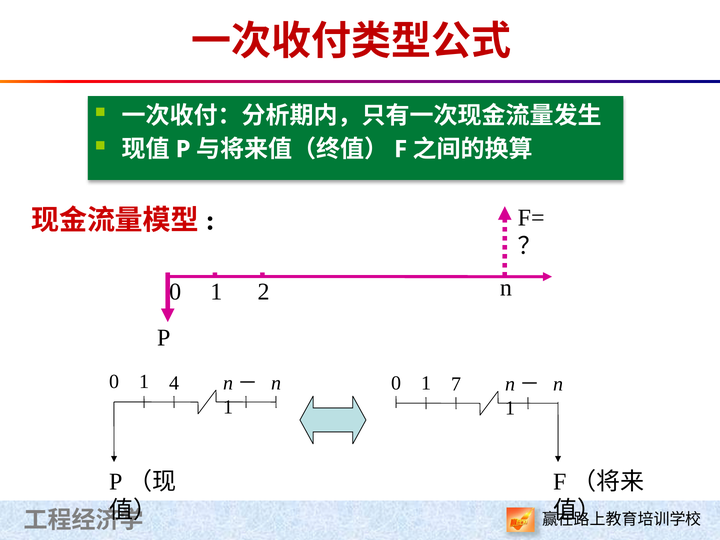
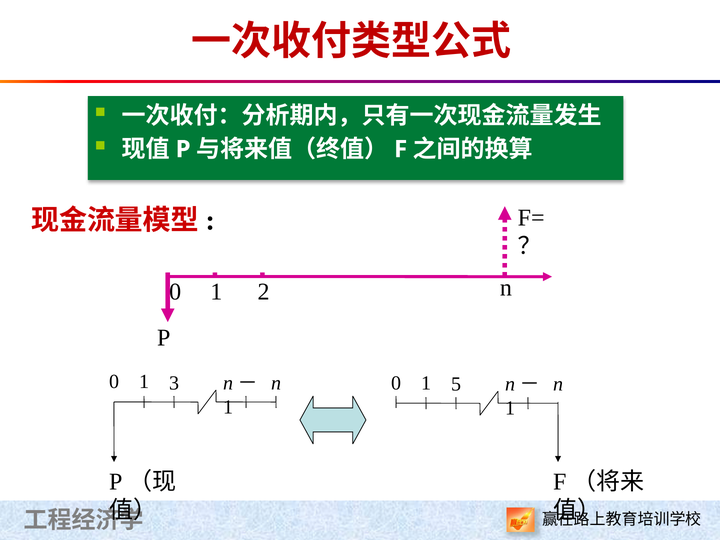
4: 4 -> 3 (174, 383)
7: 7 -> 5 (456, 384)
